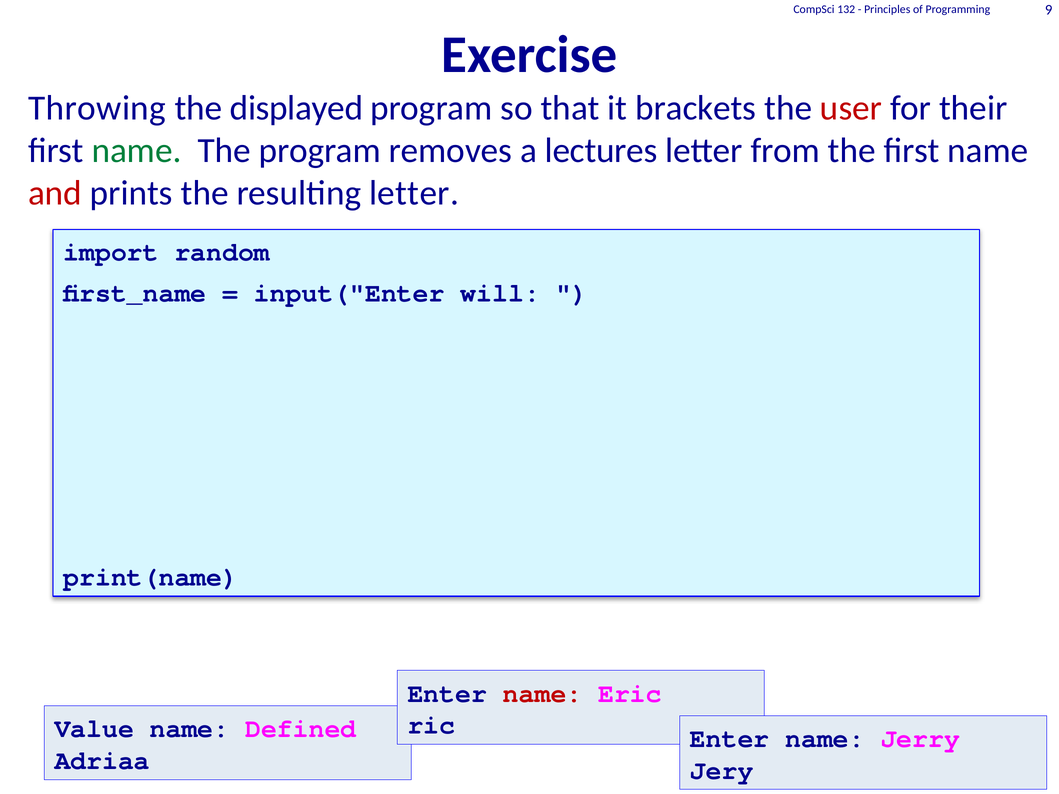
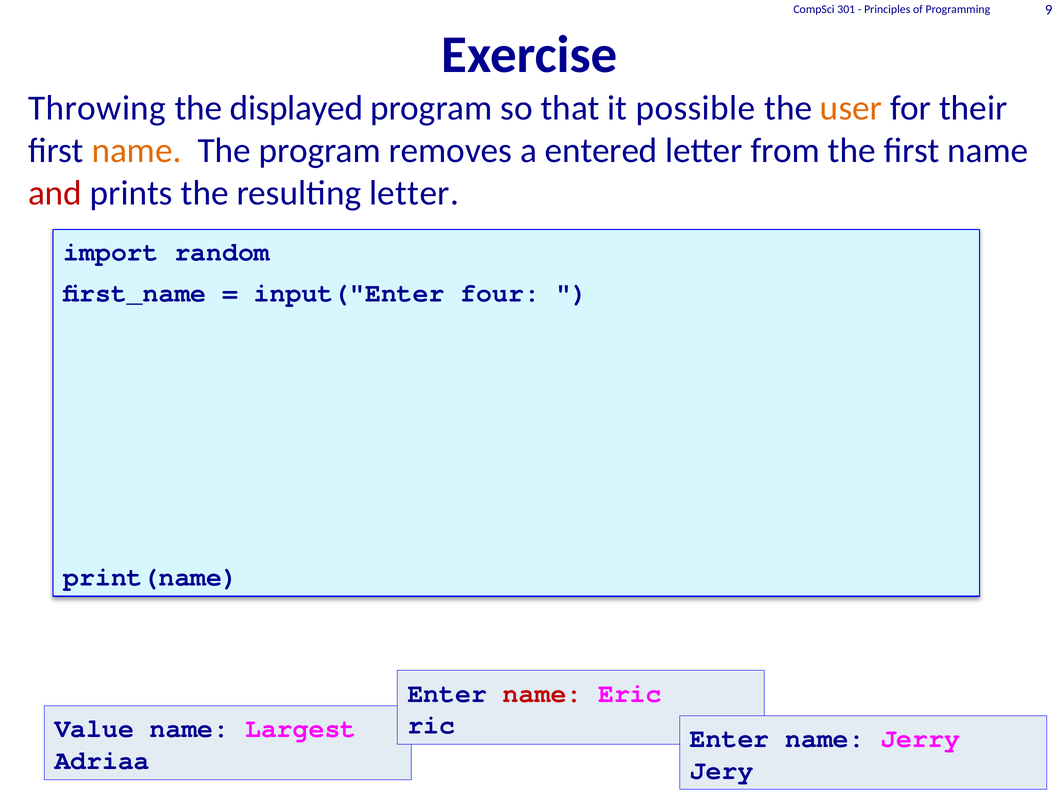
132: 132 -> 301 (846, 9)
brackets: brackets -> possible (695, 108)
user colour: red -> orange (851, 108)
name colour: green -> orange (137, 151)
lectures: lectures -> entered (601, 151)
will: will -> four (500, 293)
Defined: Defined -> Largest (301, 729)
